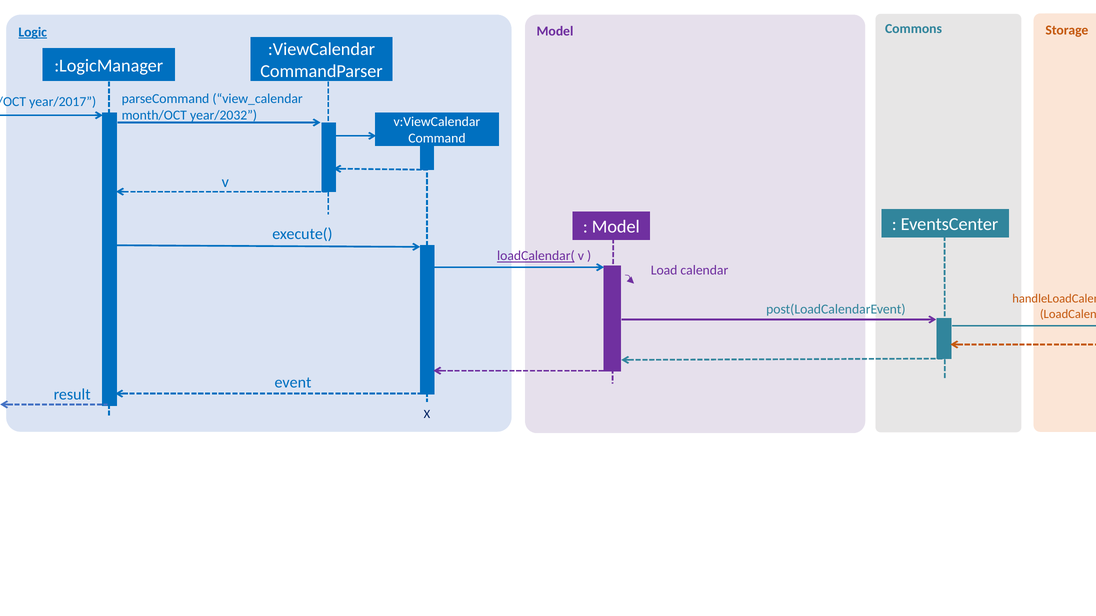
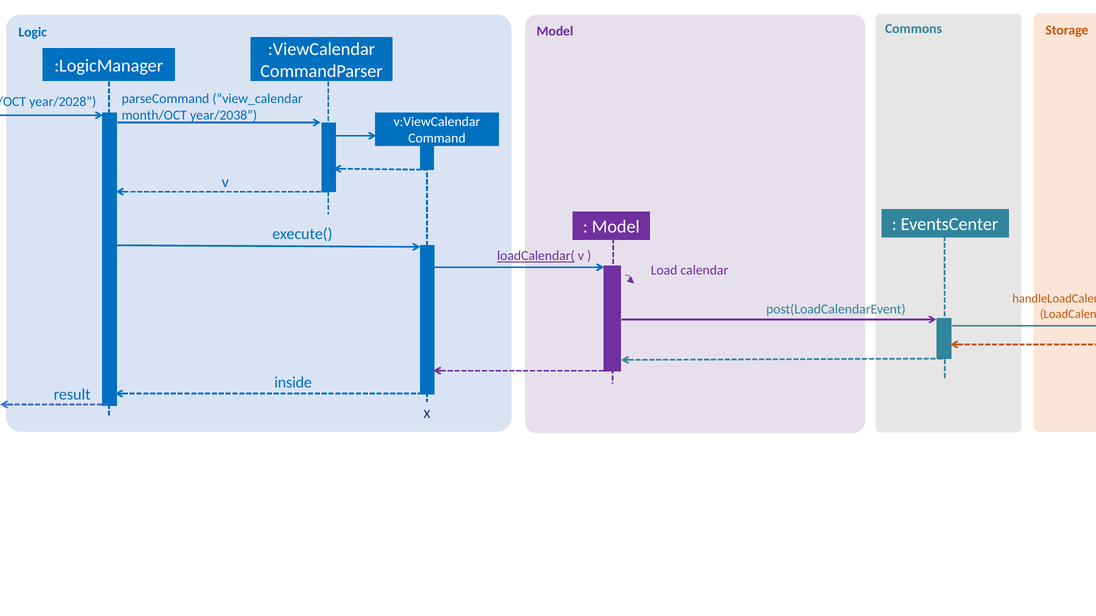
Logic underline: present -> none (33, 32)
year/2017: year/2017 -> year/2028 (63, 102)
year/2032: year/2032 -> year/2038 (224, 115)
event: event -> inside (293, 383)
